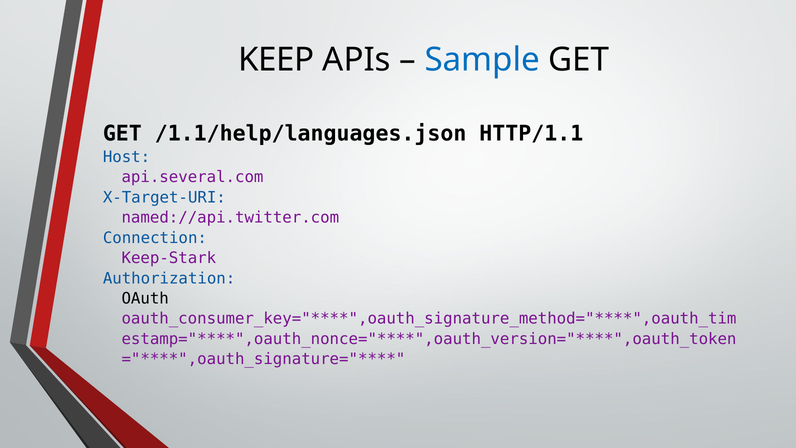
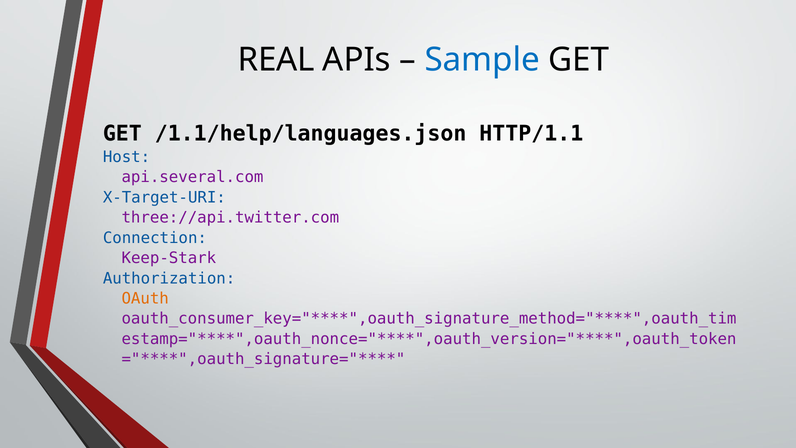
KEEP: KEEP -> REAL (276, 60)
named://api.twitter.com: named://api.twitter.com -> three://api.twitter.com (230, 218)
OAuth colour: black -> orange (145, 298)
